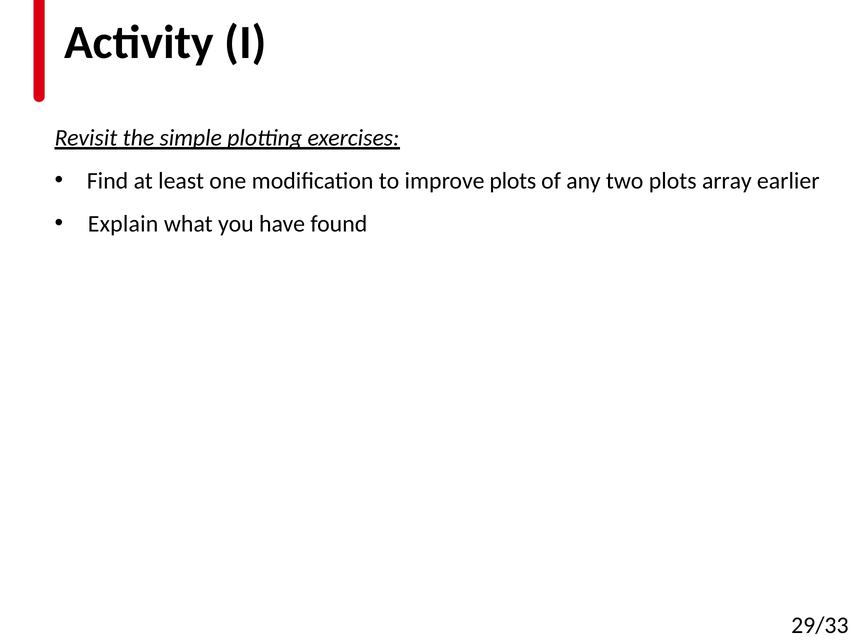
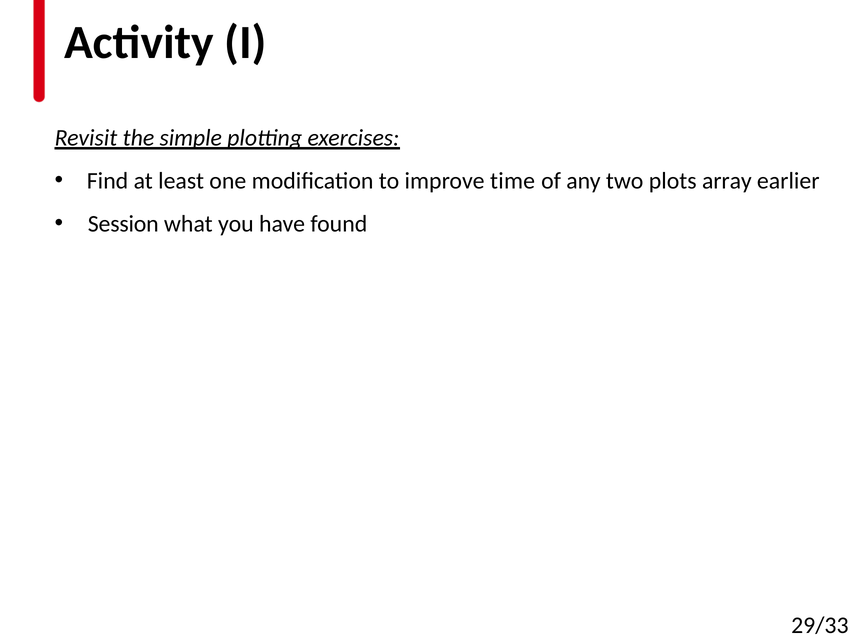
improve plots: plots -> time (513, 181)
Explain: Explain -> Session (123, 224)
